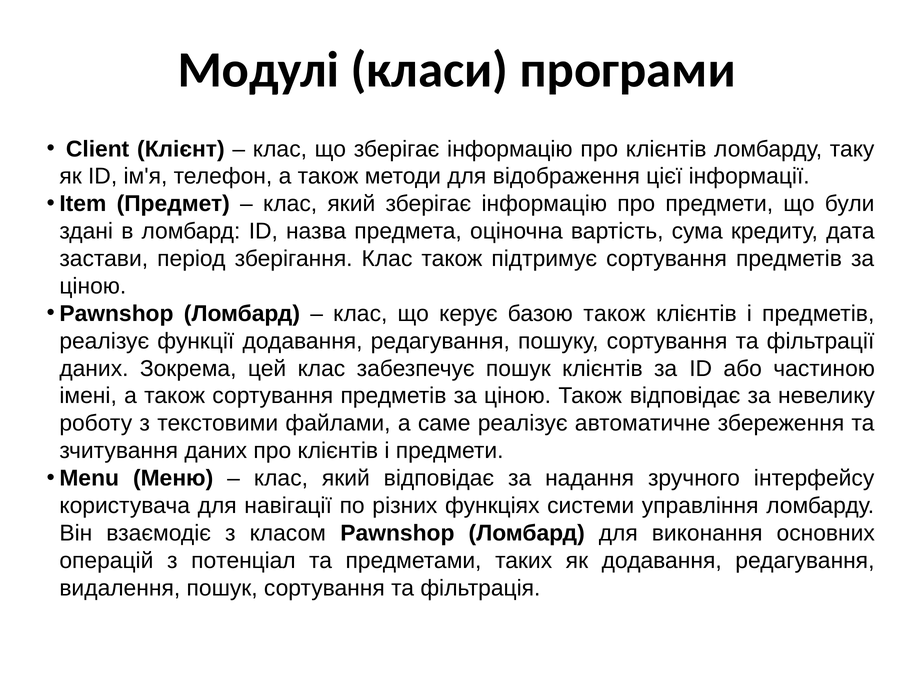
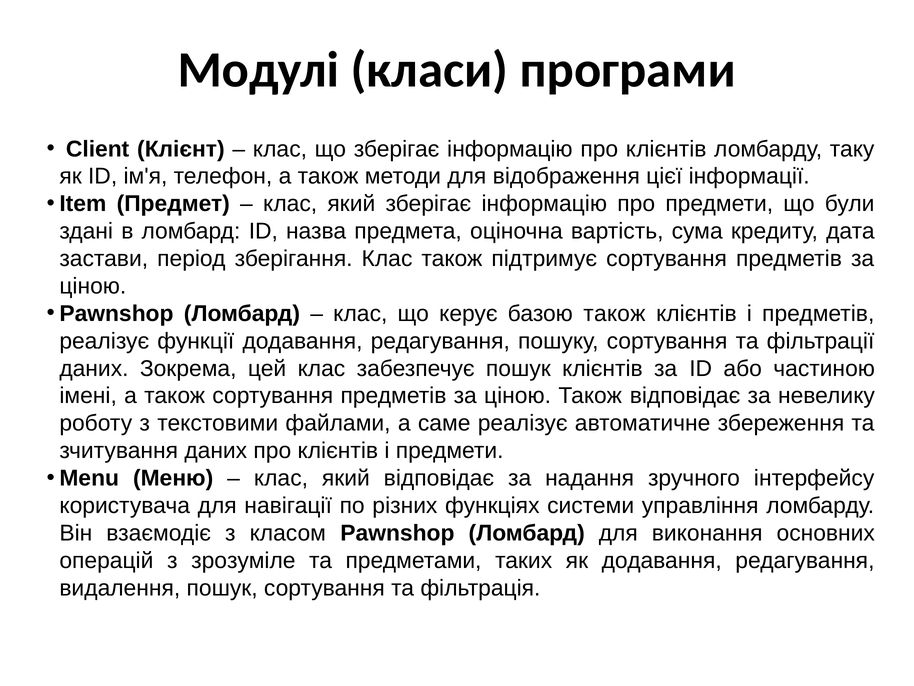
потенціал: потенціал -> зрозуміле (243, 560)
